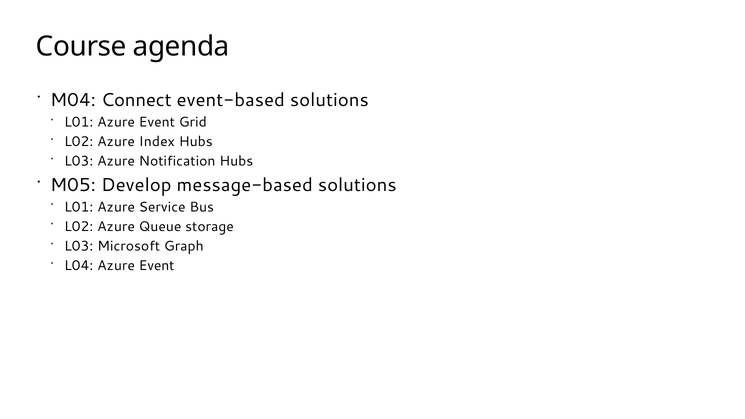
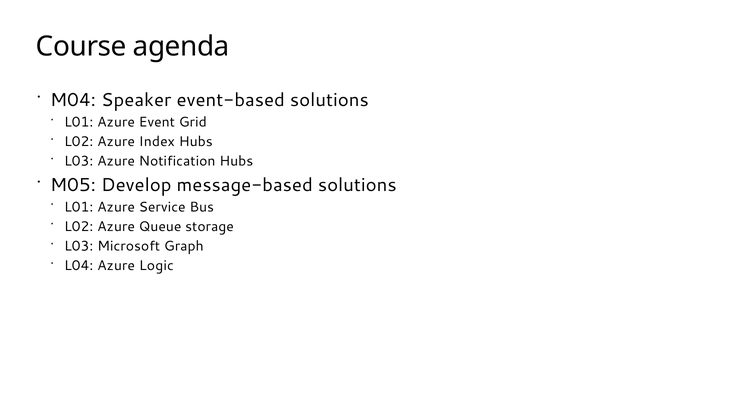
Connect: Connect -> Speaker (136, 100)
L04 Azure Event: Event -> Logic (156, 266)
